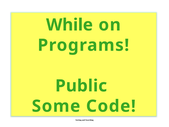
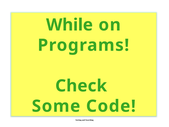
Public: Public -> Check (81, 86)
